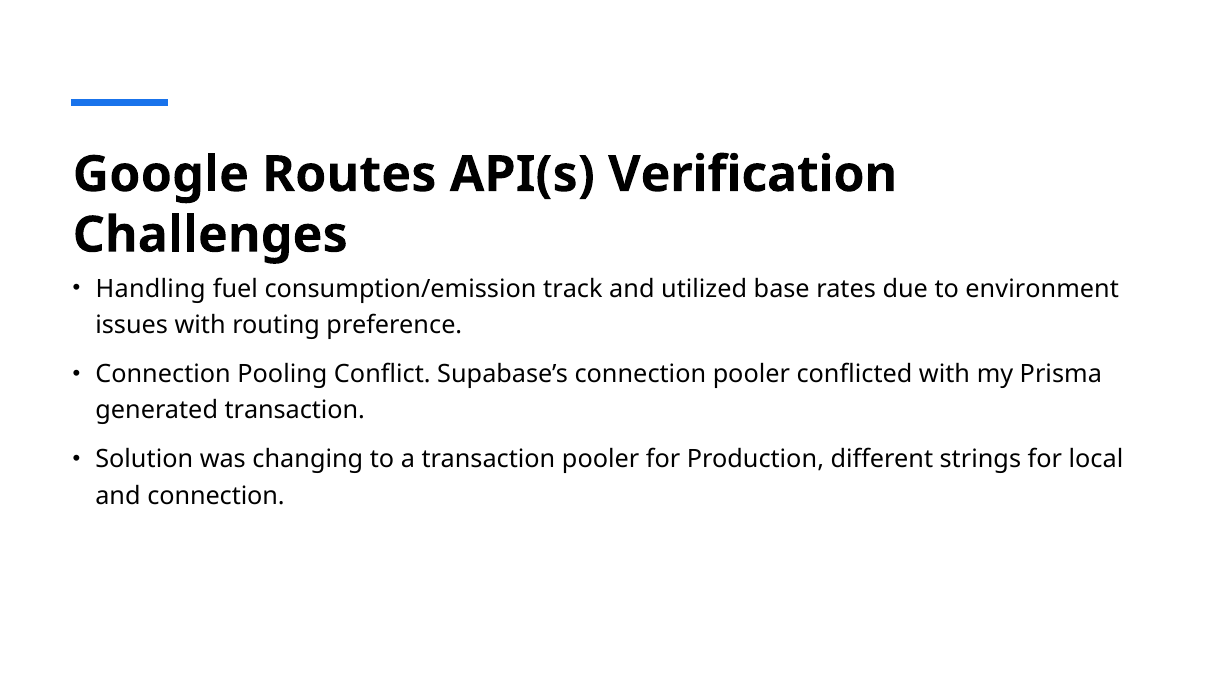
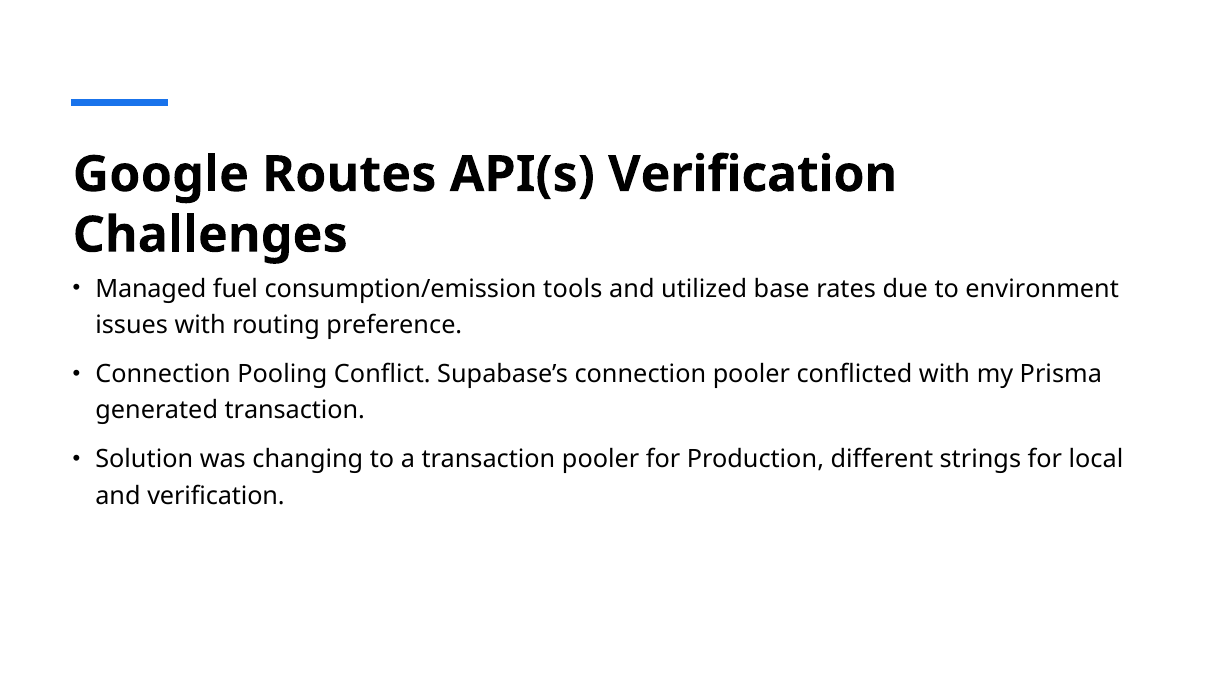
Handling: Handling -> Managed (151, 289)
track: track -> tools (573, 289)
and connection: connection -> verification (216, 496)
